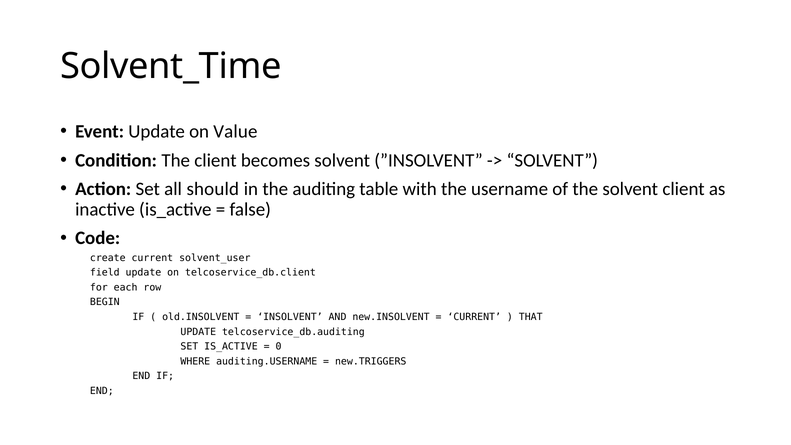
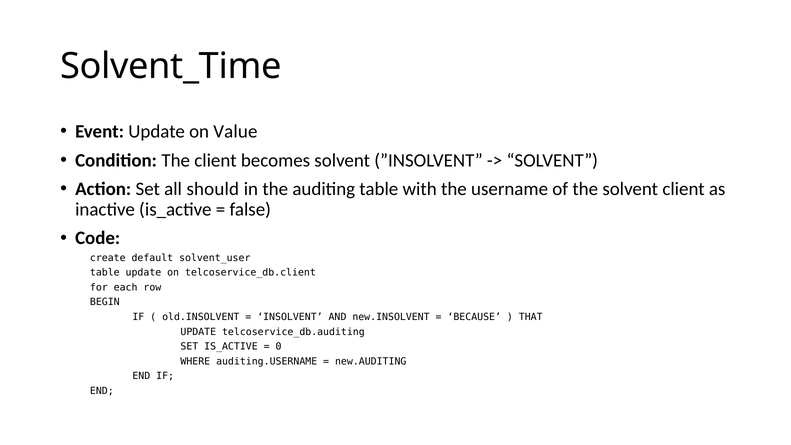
create current: current -> default (152, 258)
field: field -> table (105, 273)
CURRENT: CURRENT -> BECAUSE (474, 317)
new.TRIGGERS: new.TRIGGERS -> new.AUDITING (371, 361)
